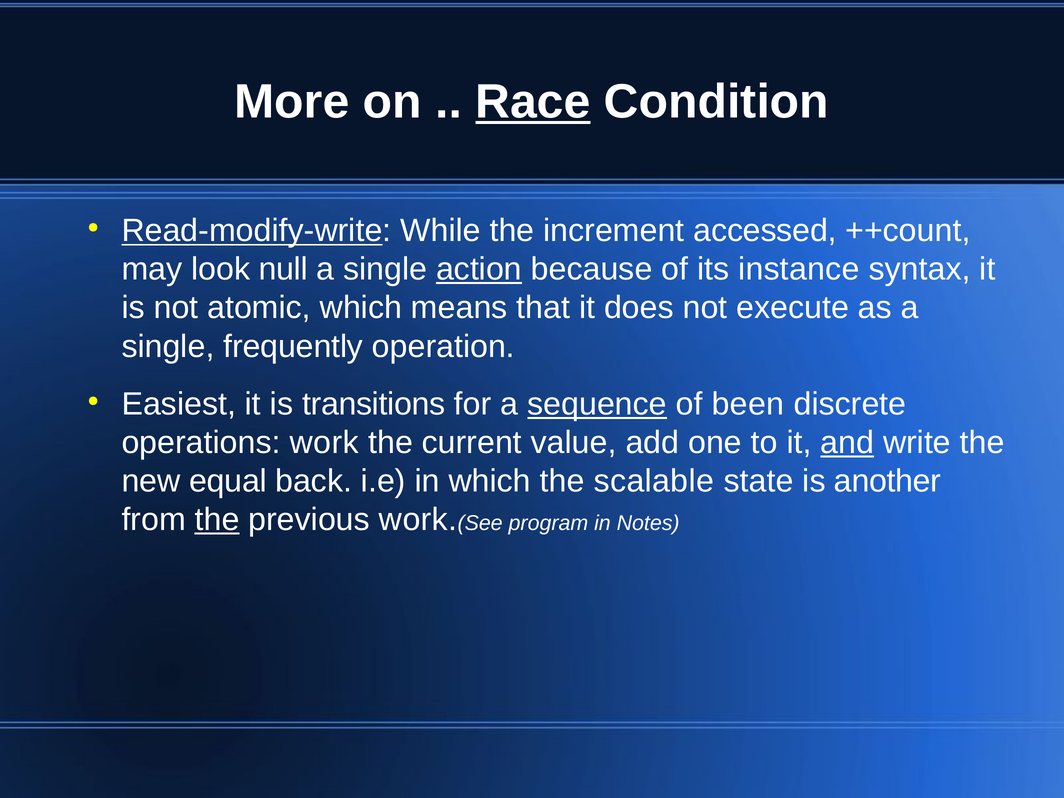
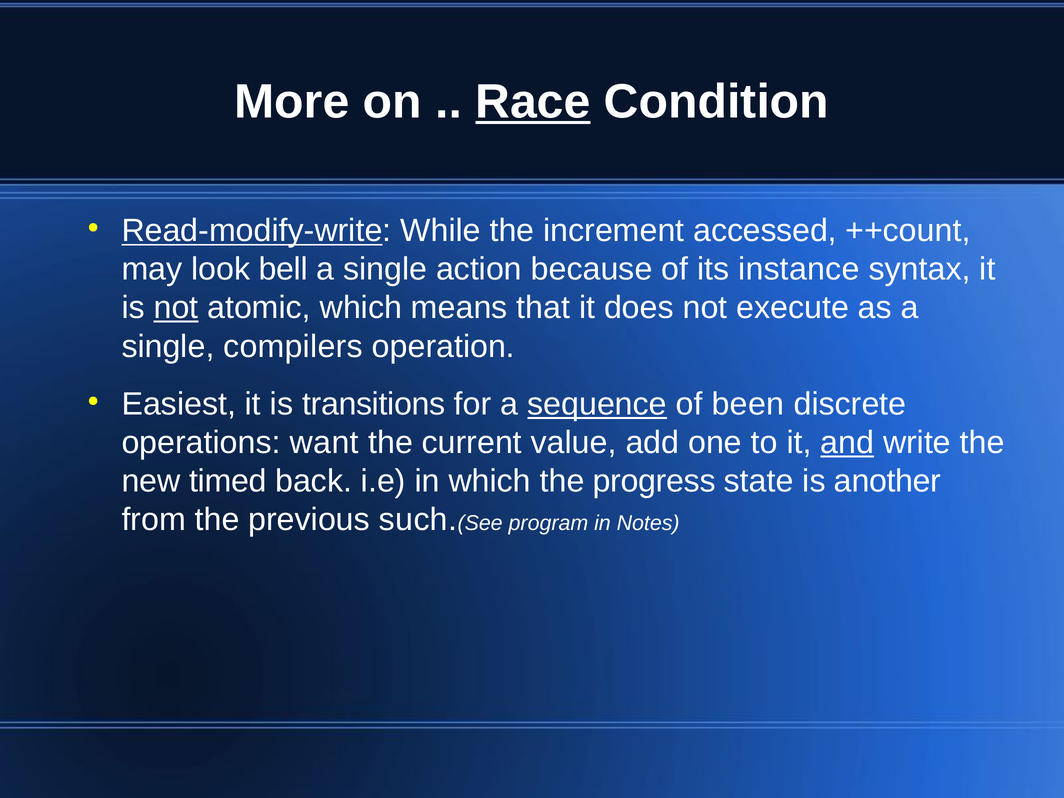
null: null -> bell (283, 269)
action underline: present -> none (479, 269)
not underline: none -> present (176, 308)
frequently: frequently -> compilers (293, 346)
operations work: work -> want (324, 443)
equal: equal -> timed (228, 481)
scalable: scalable -> progress (654, 481)
the underline: present -> none (217, 520)
previous work: work -> such (418, 520)
